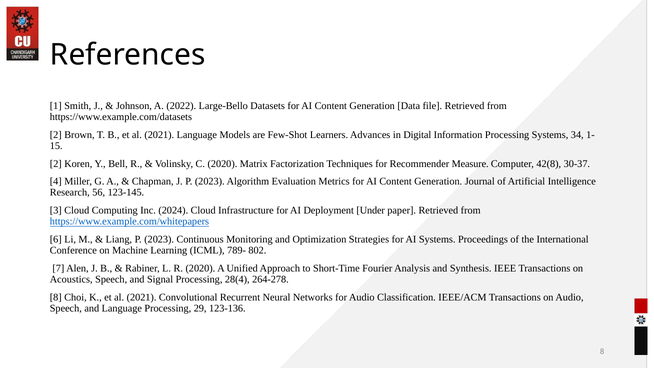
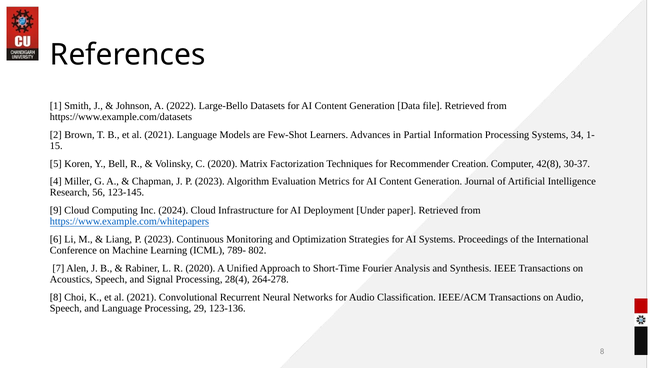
Digital: Digital -> Partial (417, 135)
2: 2 -> 5 (56, 164)
Measure: Measure -> Creation (470, 164)
3: 3 -> 9 (56, 210)
